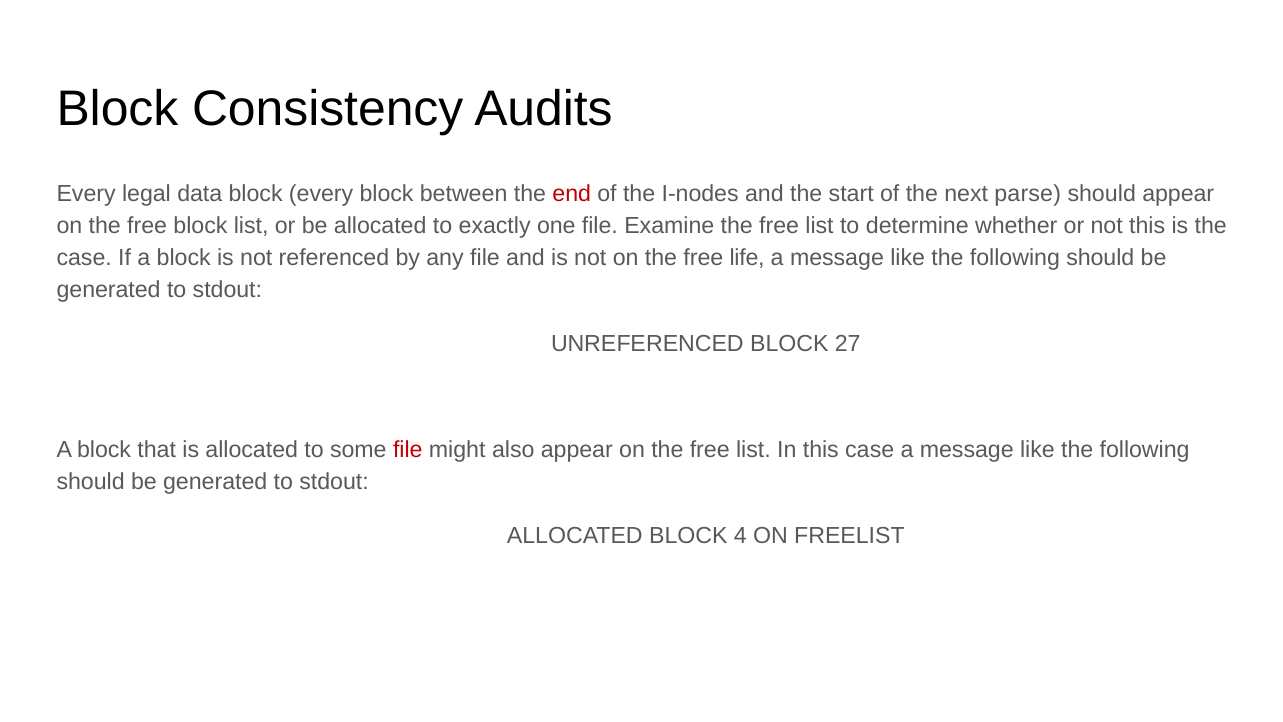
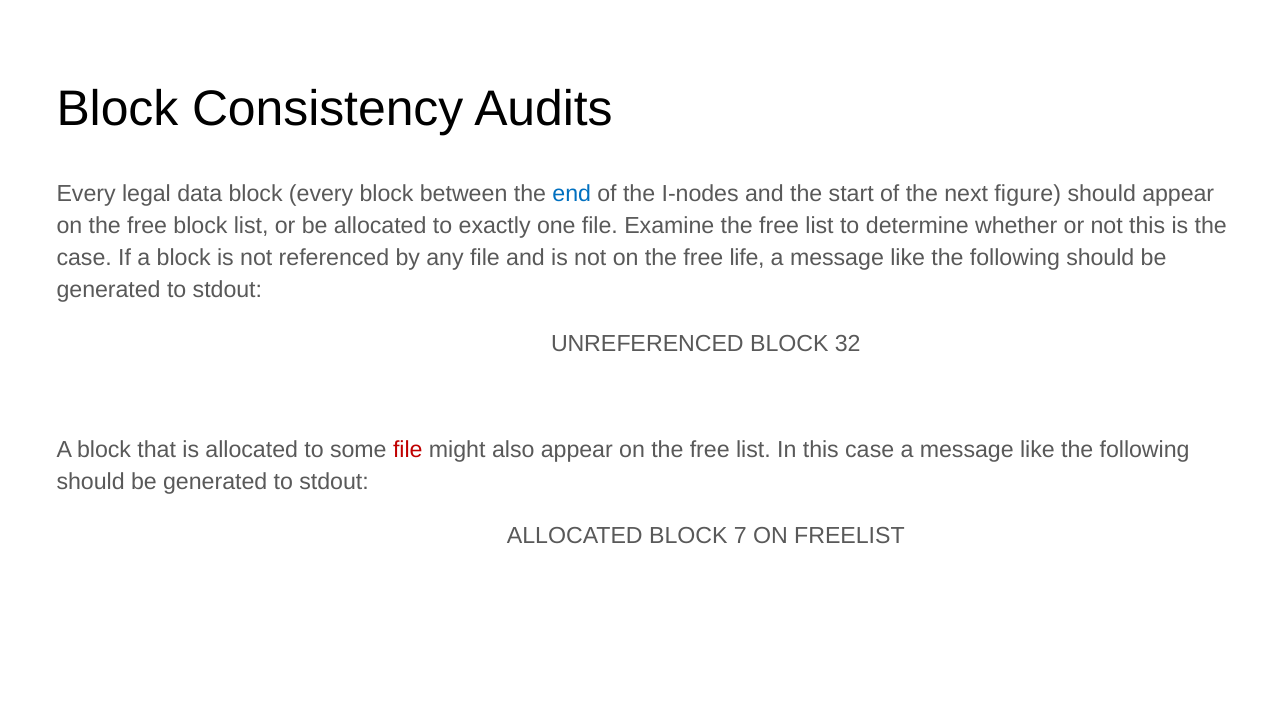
end colour: red -> blue (572, 194)
parse: parse -> figure (1028, 194)
27: 27 -> 32 (848, 343)
4: 4 -> 7 (740, 535)
